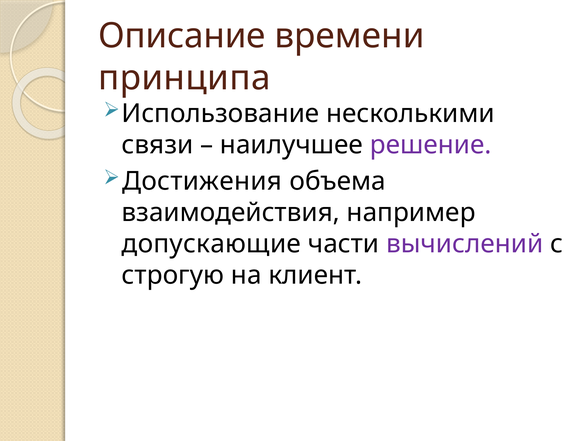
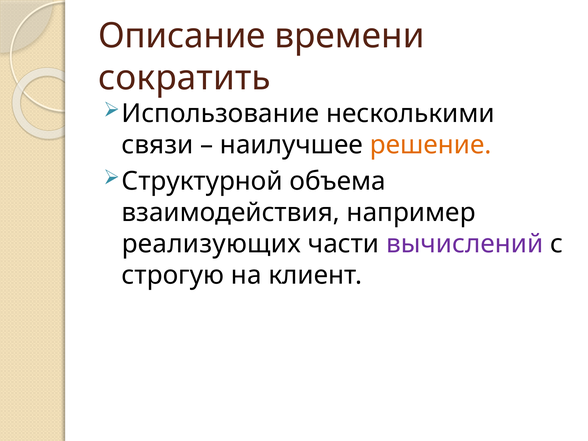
принципа: принципа -> сократить (184, 78)
решение colour: purple -> orange (431, 145)
Достижения: Достижения -> Структурной (202, 181)
допускающие: допускающие -> реализующих (211, 244)
